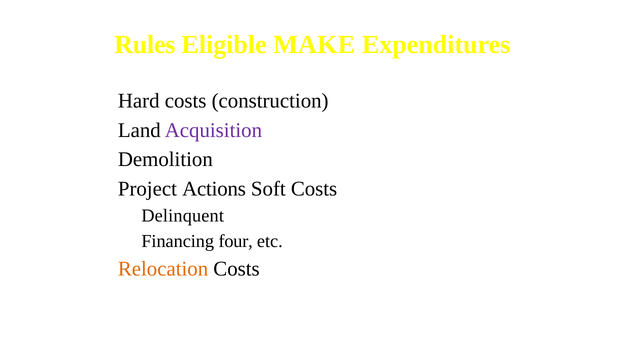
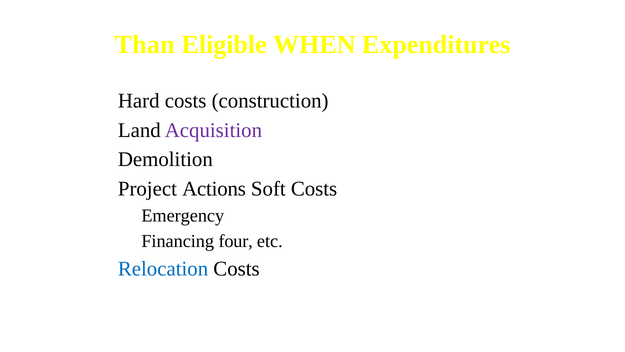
Rules: Rules -> Than (145, 45)
MAKE: MAKE -> WHEN (314, 45)
Delinquent: Delinquent -> Emergency (183, 215)
Relocation colour: orange -> blue (163, 269)
